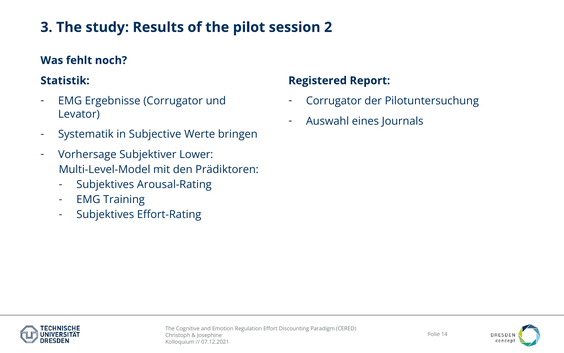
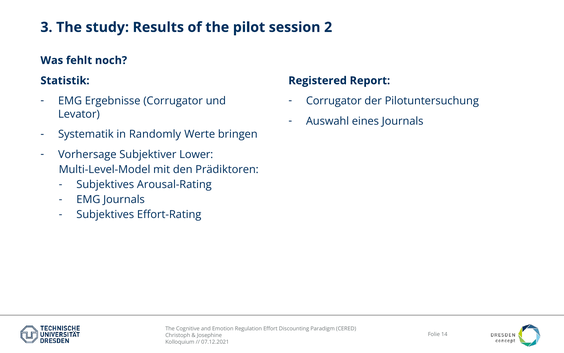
Subjective: Subjective -> Randomly (155, 134)
EMG Training: Training -> Journals (124, 199)
